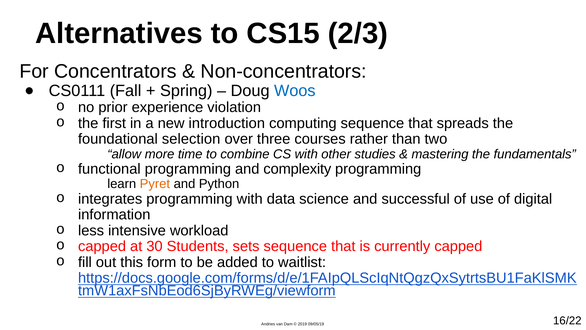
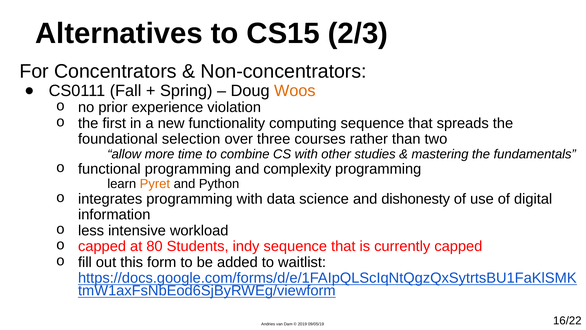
Woos colour: blue -> orange (295, 91)
introduction: introduction -> functionality (227, 123)
successful: successful -> dishonesty (416, 199)
30: 30 -> 80 (154, 246)
sets: sets -> indy (246, 246)
